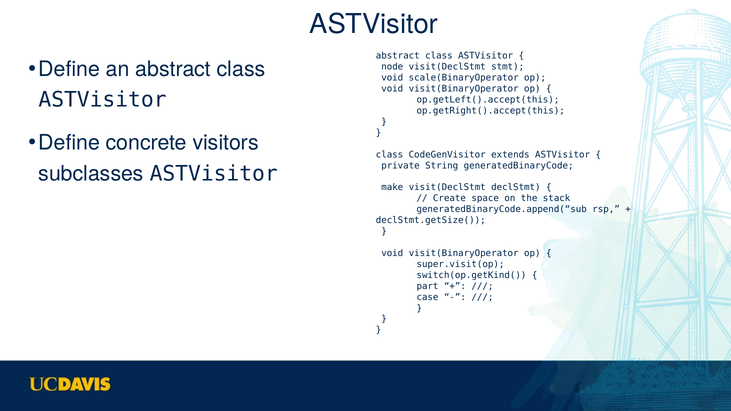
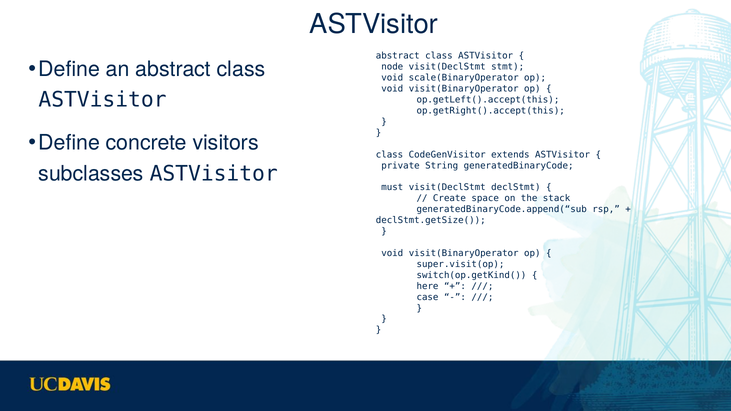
make: make -> must (392, 188)
part: part -> here (428, 286)
